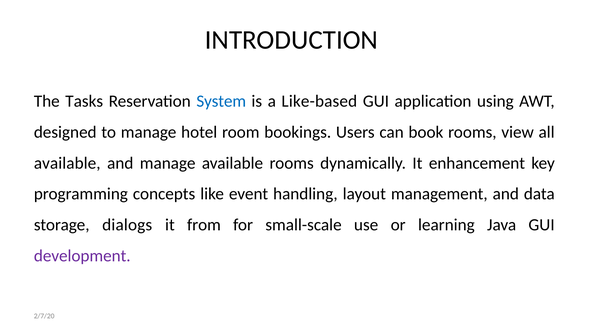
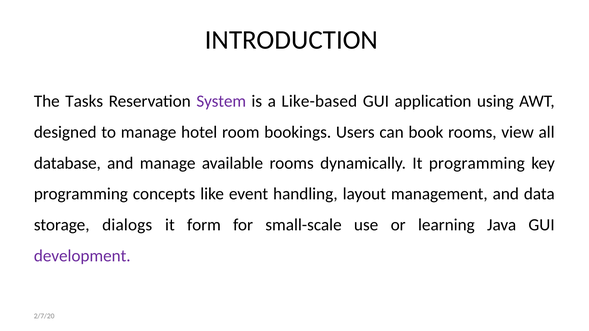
System colour: blue -> purple (221, 101)
available: available -> database (67, 163)
It enhancement: enhancement -> programming (477, 163)
from: from -> form (204, 225)
